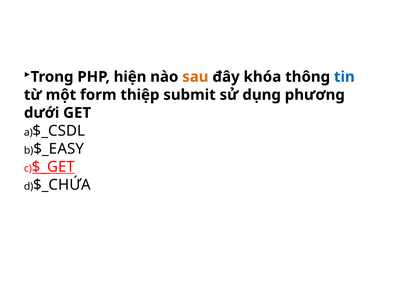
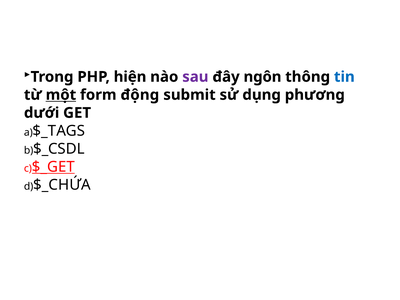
sau colour: orange -> purple (195, 77)
khóa: khóa -> ngôn (263, 77)
một underline: none -> present (61, 95)
thiệp: thiệp -> động (140, 95)
$_CSDL: $_CSDL -> $_TAGS (59, 131)
$_EASY: $_EASY -> $_CSDL (59, 149)
